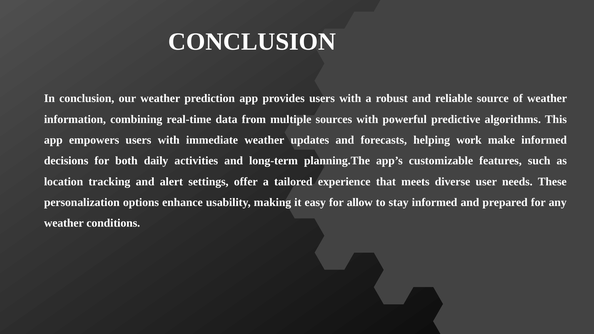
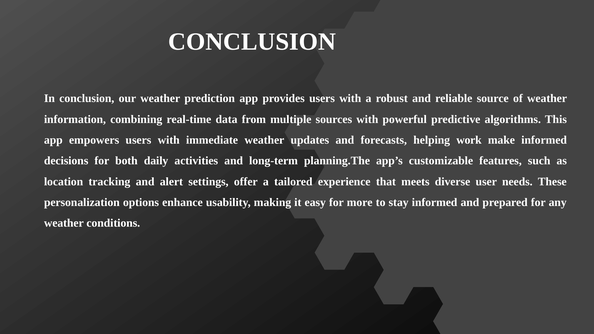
allow: allow -> more (360, 202)
